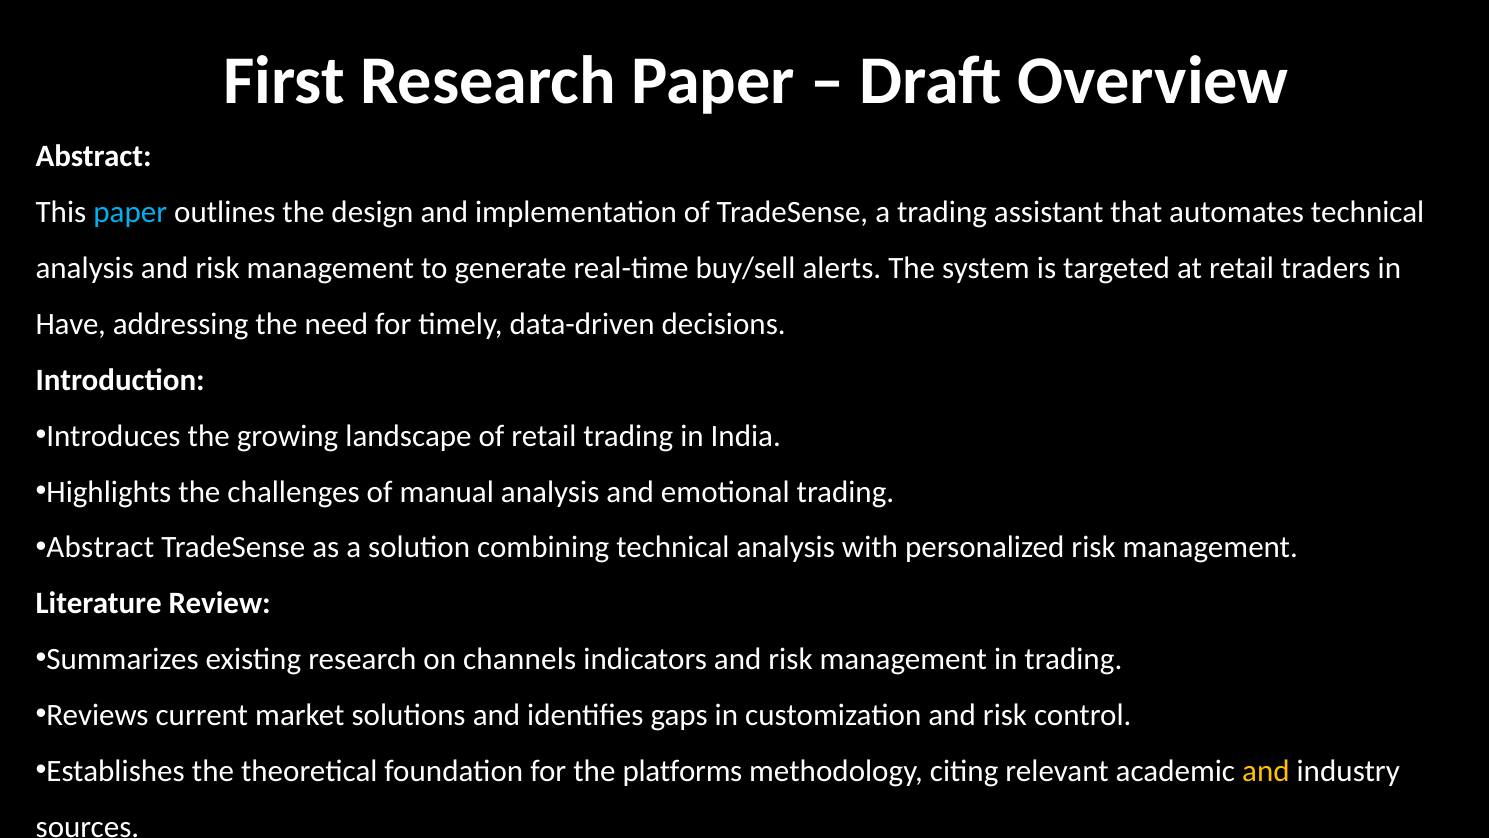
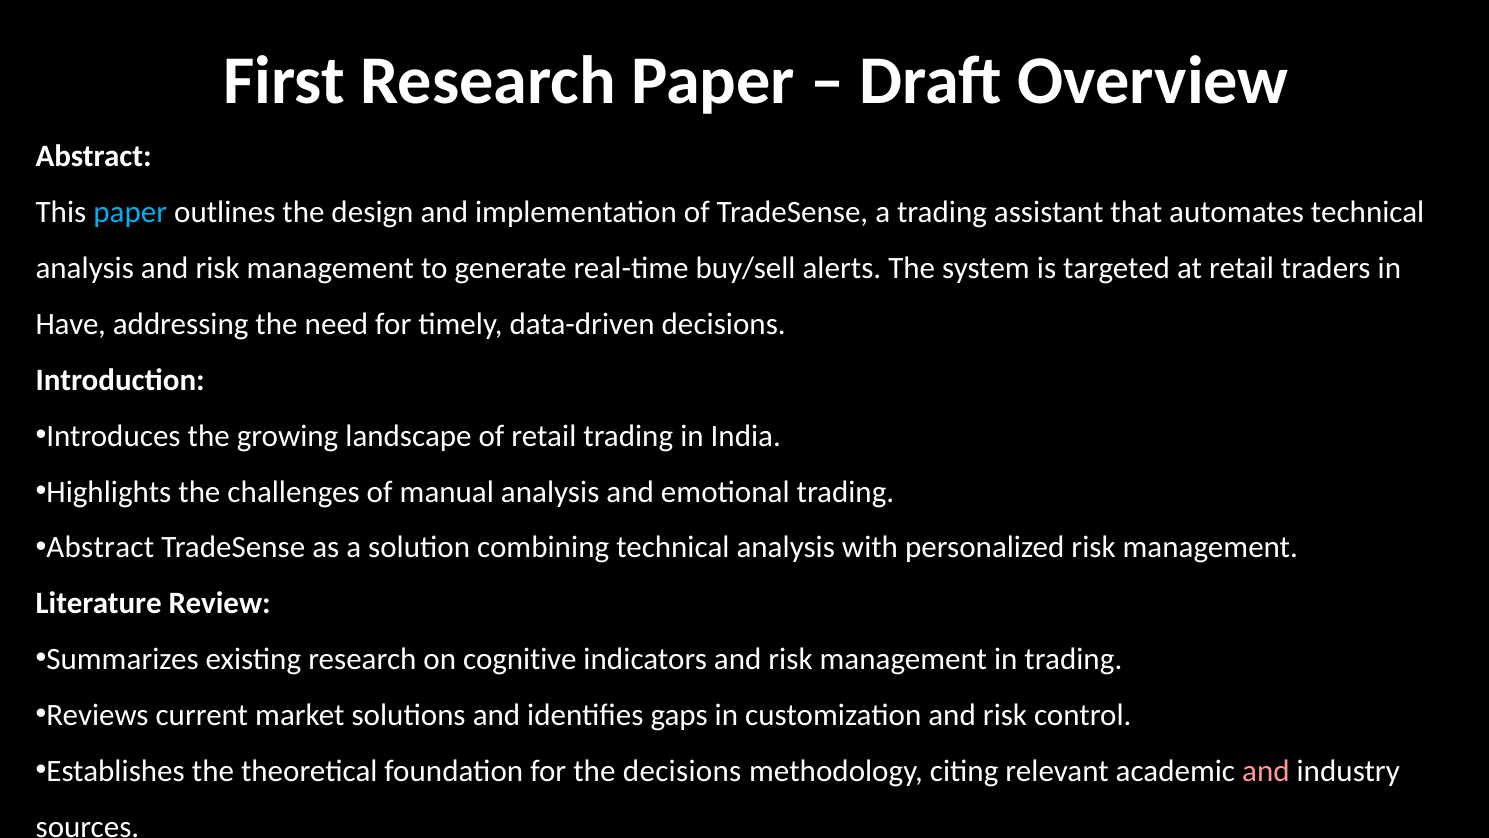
channels: channels -> cognitive (520, 659)
the platforms: platforms -> decisions (682, 771)
and colour: yellow -> pink (1266, 771)
